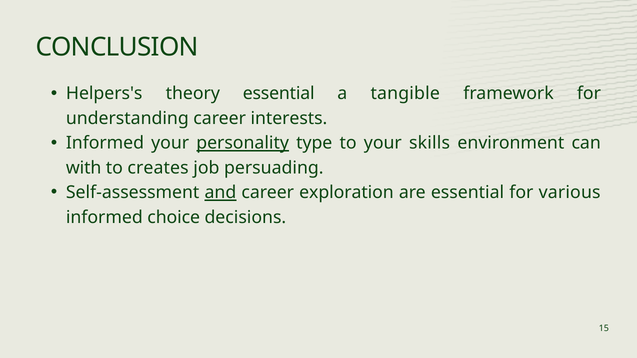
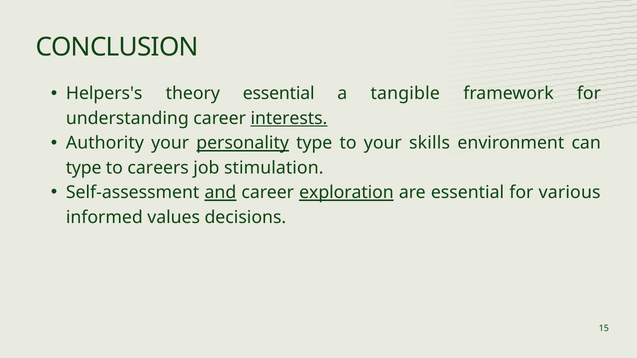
interests underline: none -> present (289, 119)
Informed: Informed -> Authority (105, 143)
with: with -> type (84, 168)
creates: creates -> careers (158, 168)
persuading: persuading -> stimulation (274, 168)
exploration underline: none -> present (346, 193)
choice: choice -> values (174, 218)
